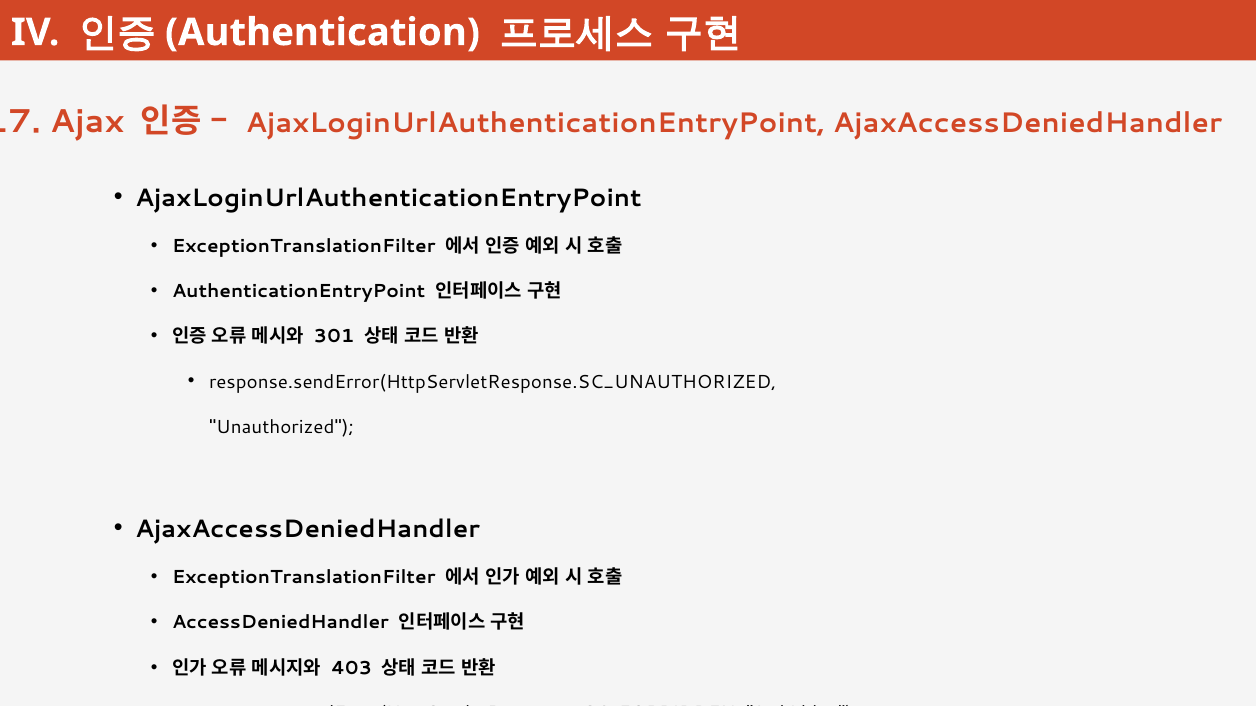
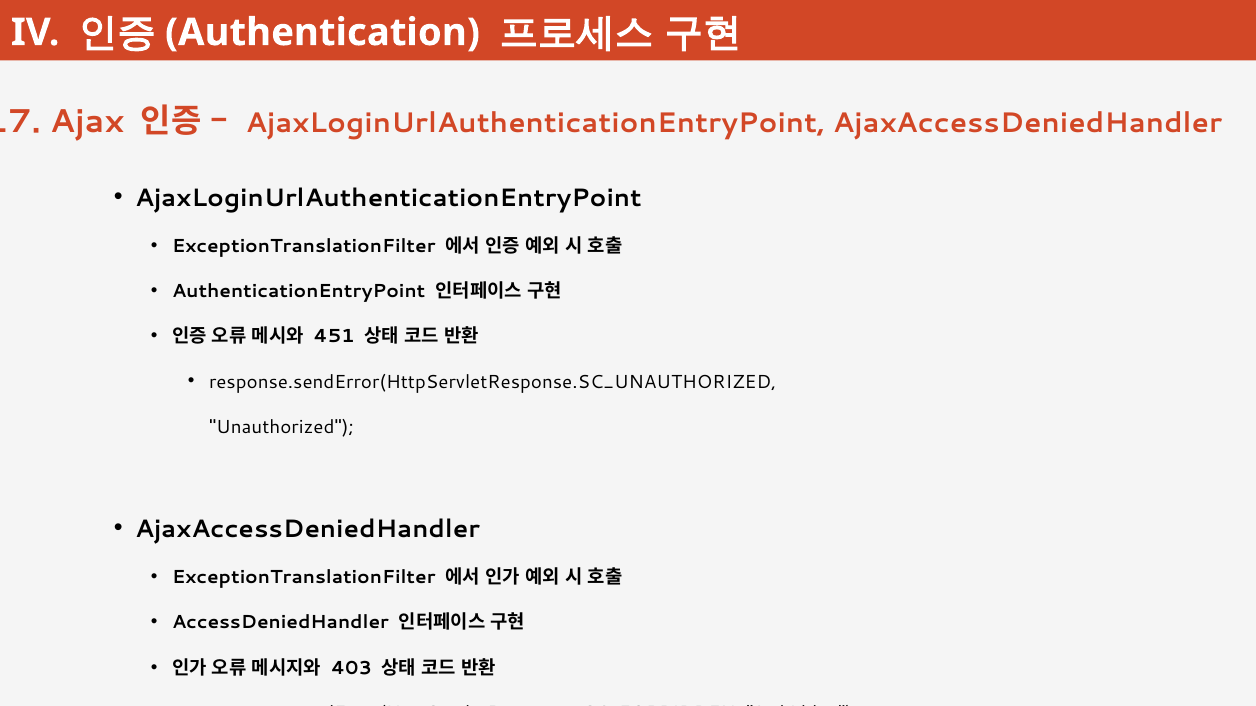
301: 301 -> 451 (334, 337)
